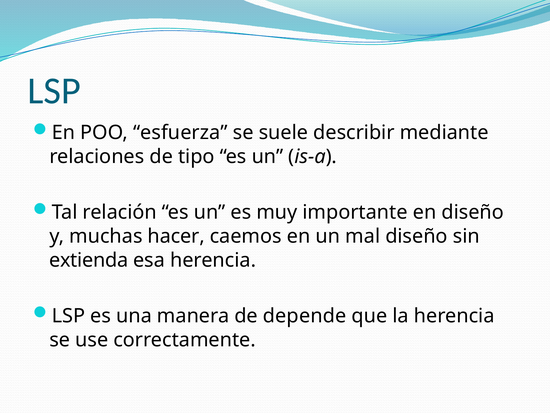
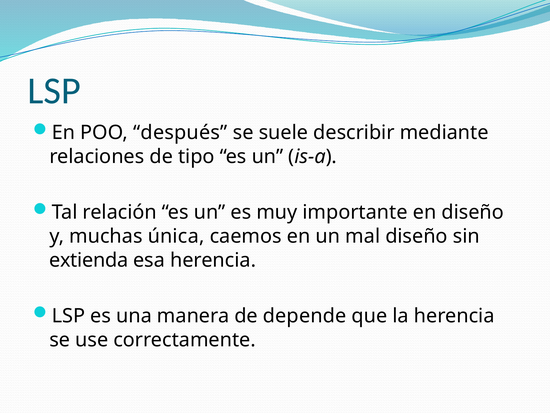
esfuerza: esfuerza -> después (180, 132)
hacer: hacer -> única (176, 236)
